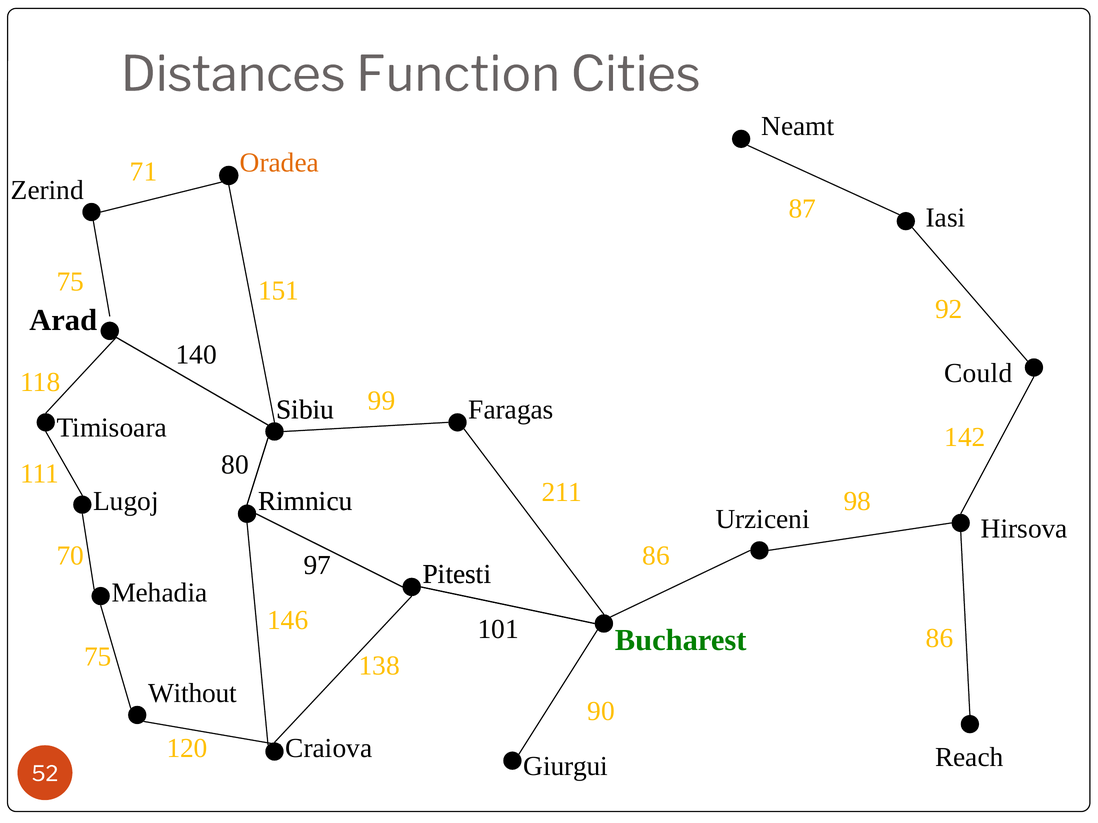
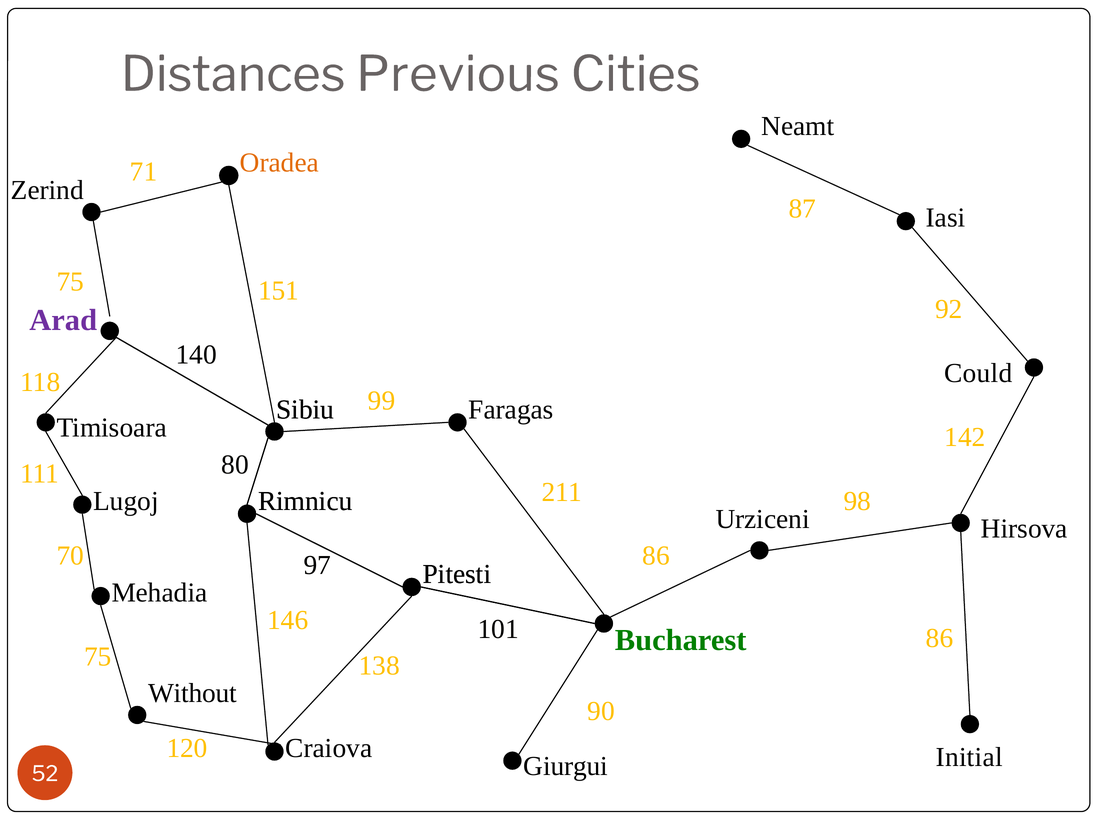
Function: Function -> Previous (458, 75)
Arad colour: black -> purple (63, 320)
Reach: Reach -> Initial (969, 758)
